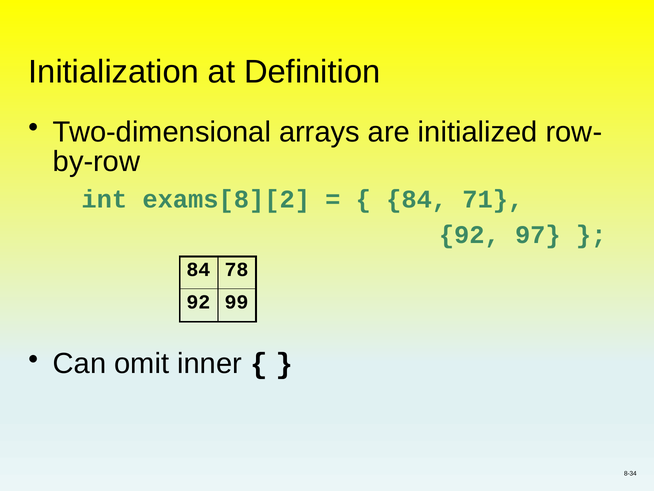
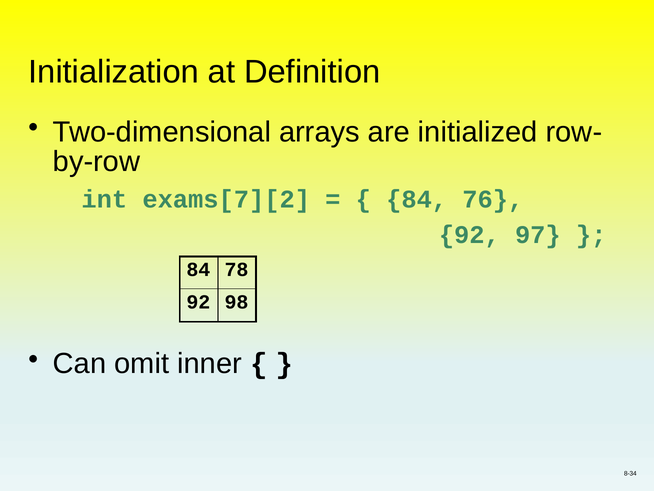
exams[8][2: exams[8][2 -> exams[7][2 (226, 199)
71: 71 -> 76 (493, 199)
99: 99 -> 98 (236, 302)
